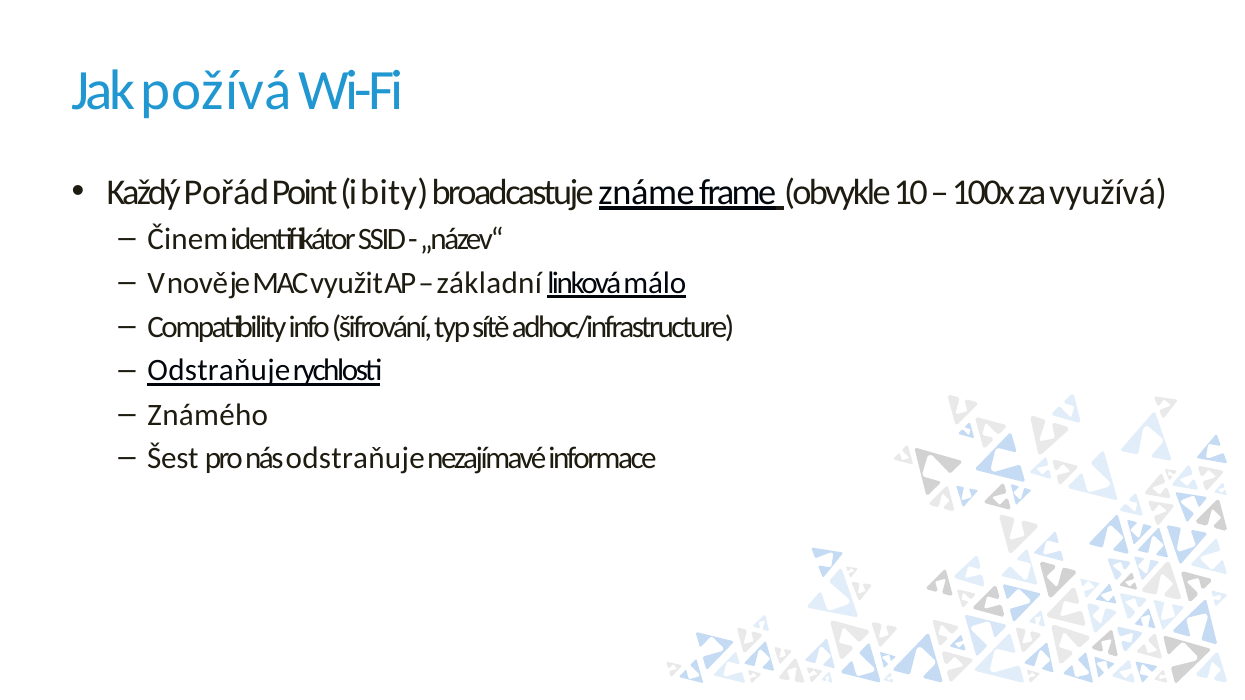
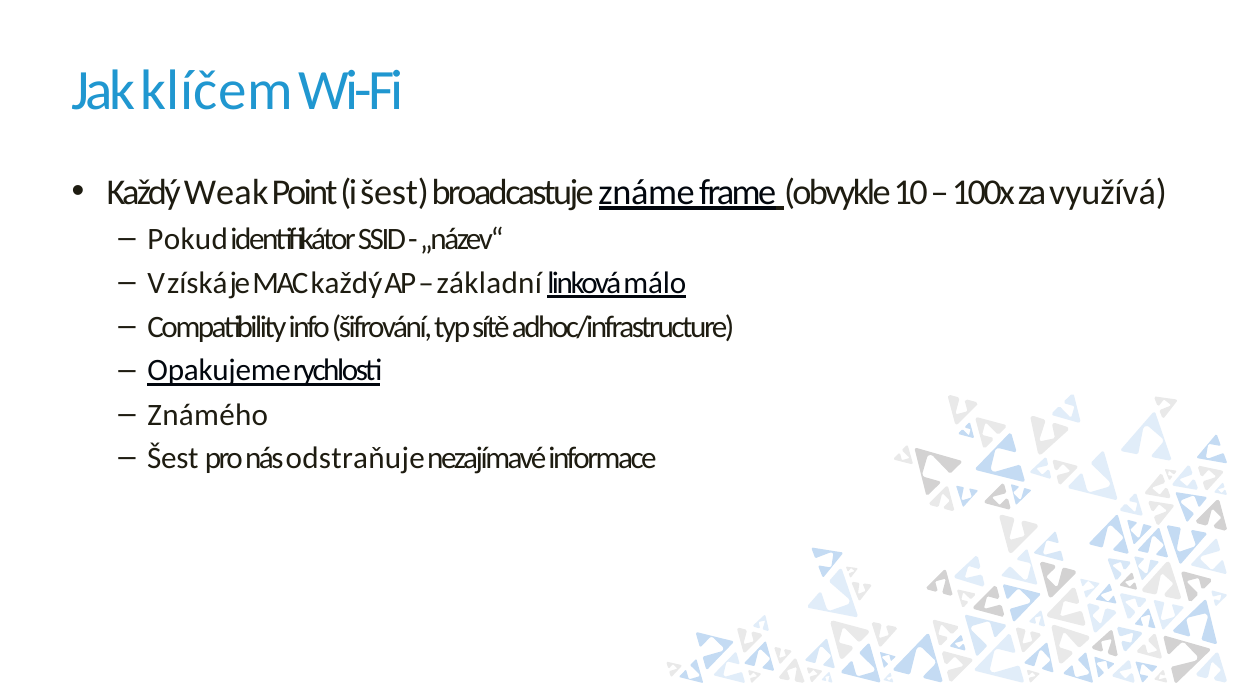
požívá: požívá -> klíčem (217, 90)
Pořád: Pořád -> Weak (226, 192)
i bity: bity -> šest (395, 192)
Činem: Činem -> Pokud (188, 240)
nově: nově -> získá (197, 283)
MAC využit: využit -> každý (346, 283)
Odstraňuje: Odstraňuje -> Opakujeme (219, 371)
